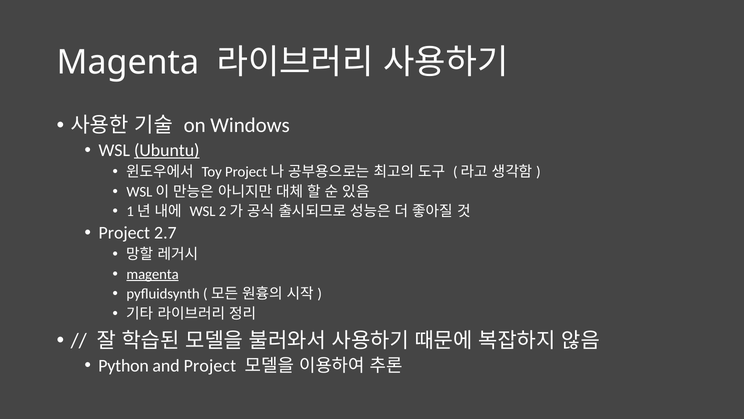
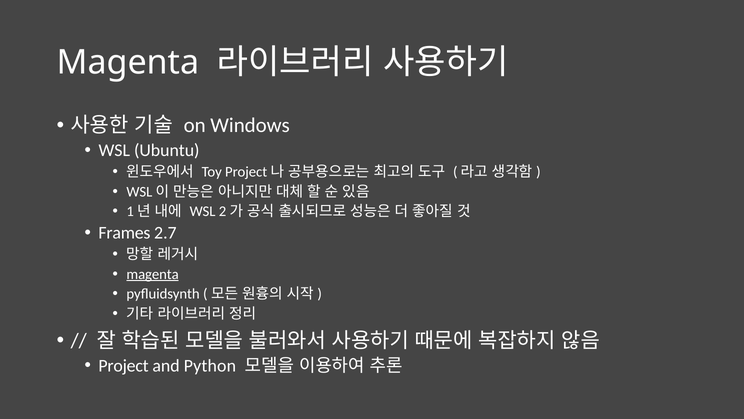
Ubuntu underline: present -> none (167, 150)
Project: Project -> Frames (124, 233)
Python: Python -> Project (124, 365)
and Project: Project -> Python (210, 365)
